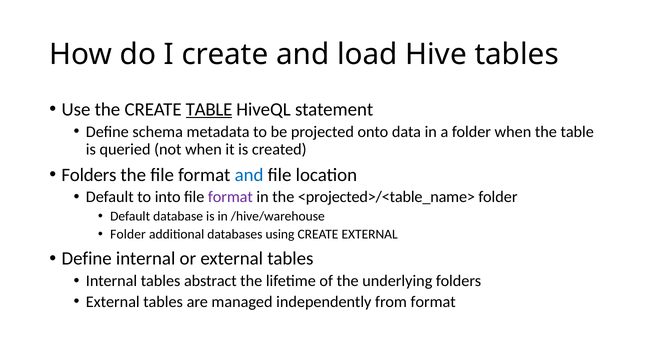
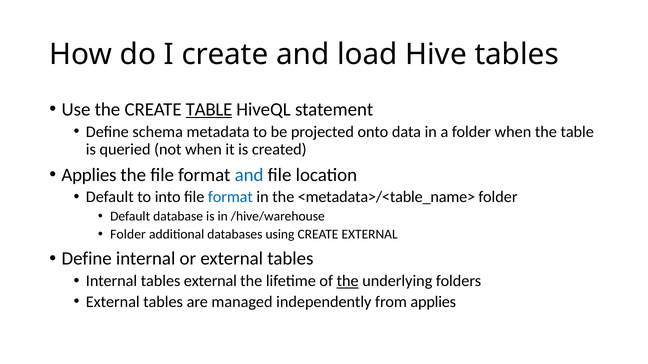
Folders: Folders -> Applies (89, 175)
format colour: purple -> blue (230, 197)
<projected>/<table_name>: <projected>/<table_name> -> <metadata>/<table_name> (386, 197)
tables abstract: abstract -> external (210, 281)
the underline: none -> present (348, 281)
from format: format -> applies (433, 302)
